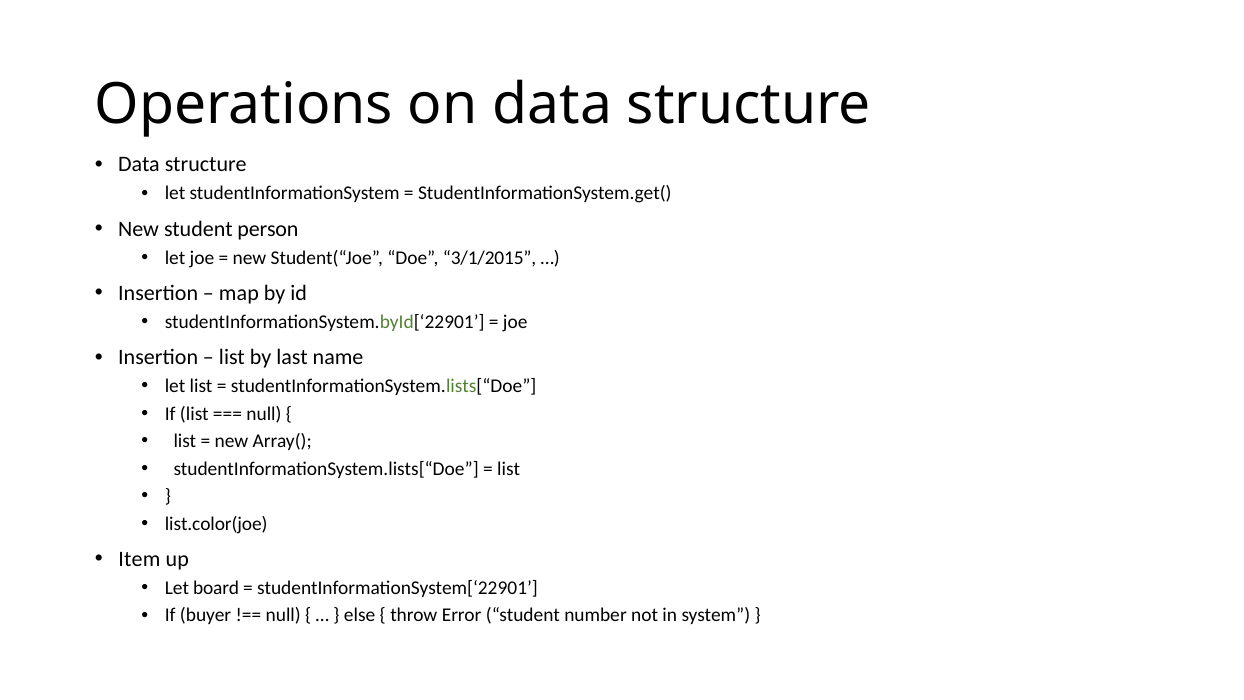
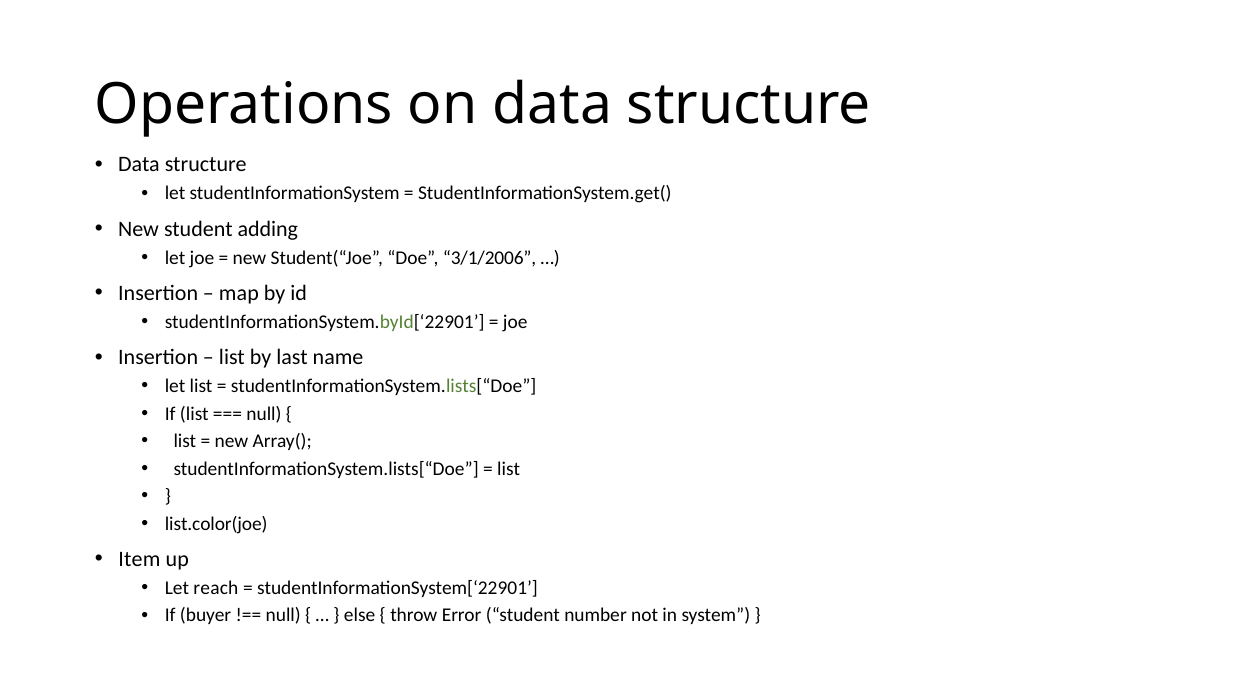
person: person -> adding (268, 229)
3/1/2015: 3/1/2015 -> 3/1/2006 (490, 258)
board: board -> reach (216, 588)
